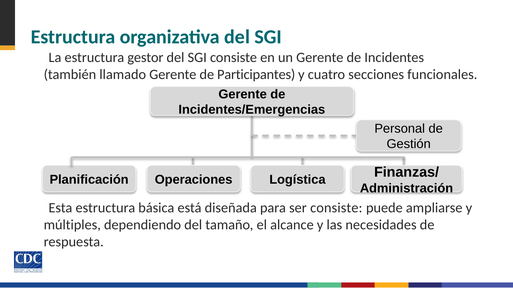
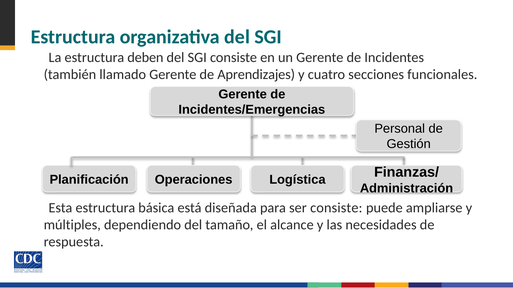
gestor: gestor -> deben (145, 57)
Participantes: Participantes -> Aprendizajes (256, 75)
